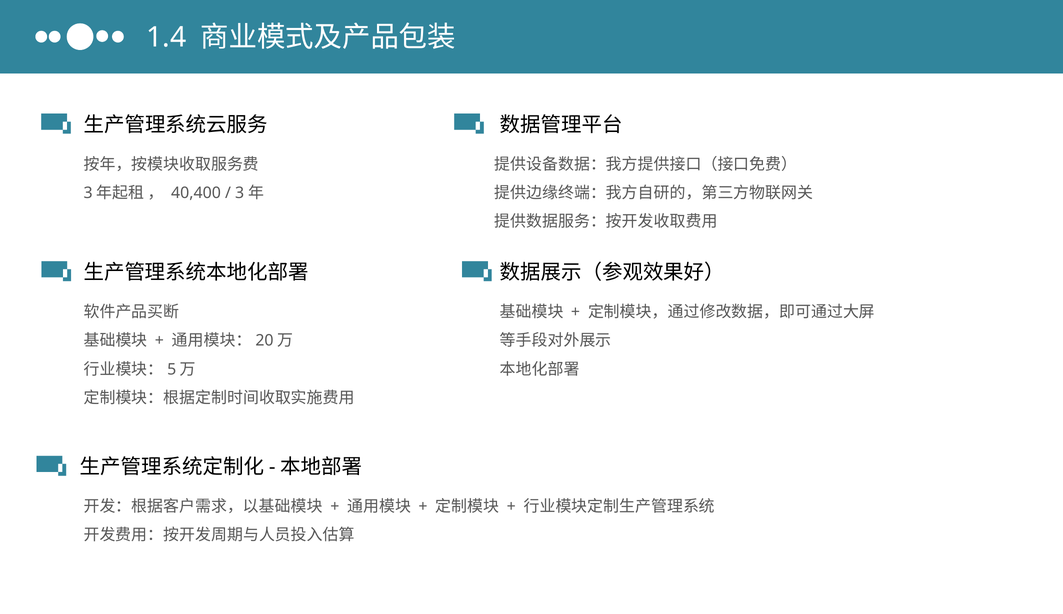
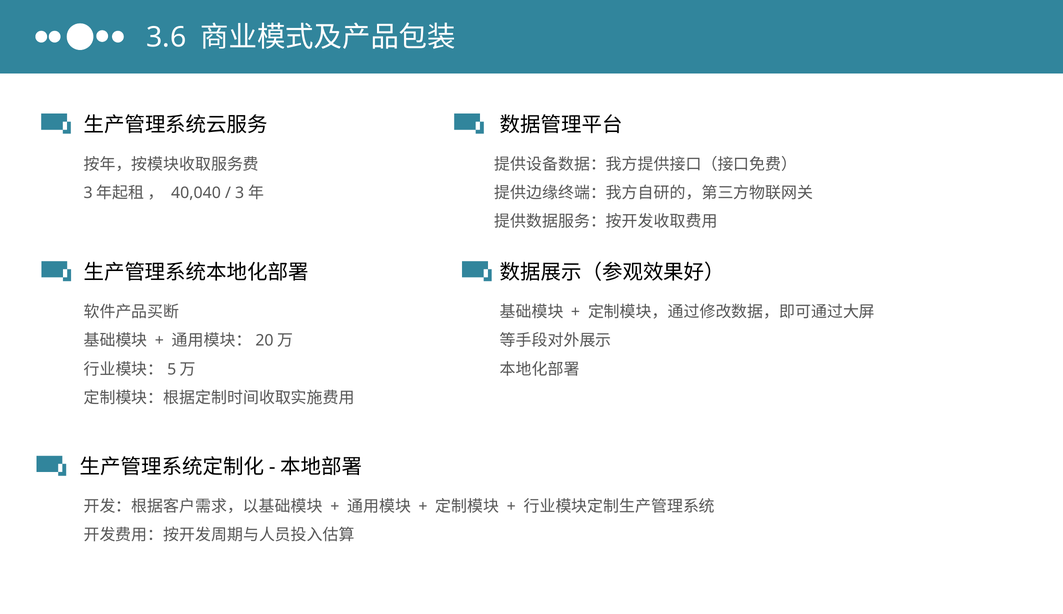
1.4: 1.4 -> 3.6 (166, 37)
40,400: 40,400 -> 40,040 (196, 193)
